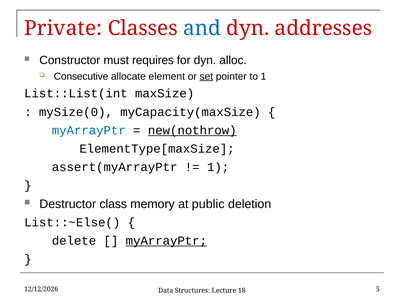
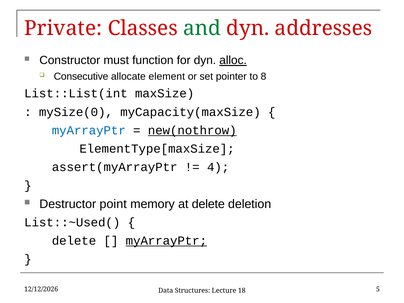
and colour: blue -> green (202, 28)
requires: requires -> function (153, 60)
alloc underline: none -> present (233, 60)
set underline: present -> none (206, 76)
to 1: 1 -> 8 (264, 76)
1: 1 -> 4 (218, 167)
class: class -> point (113, 204)
at public: public -> delete (208, 204)
List::~Else(: List::~Else( -> List::~Used( (72, 222)
